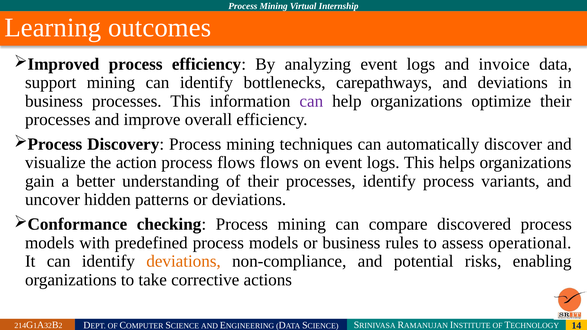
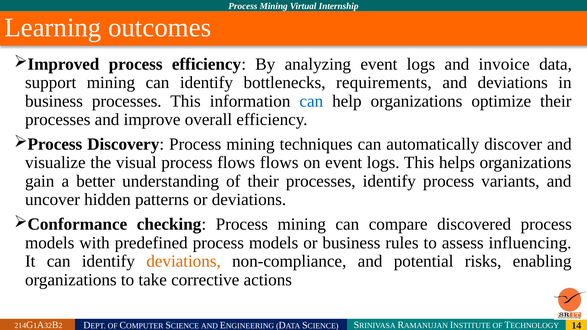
carepathways: carepathways -> requirements (384, 83)
can colour: purple -> blue (311, 101)
action: action -> visual (136, 163)
operational: operational -> influencing (530, 243)
